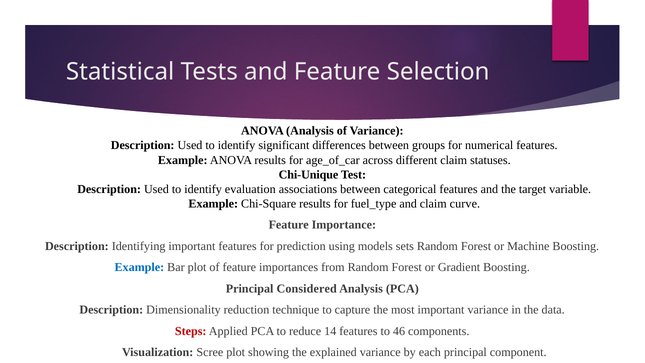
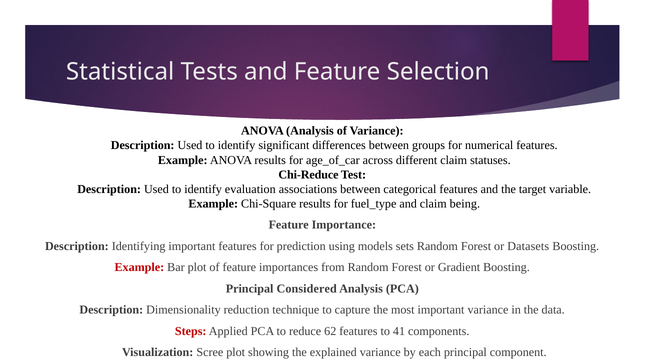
Chi-Unique: Chi-Unique -> Chi-Reduce (308, 174)
curve: curve -> being (465, 203)
Machine: Machine -> Datasets (528, 246)
Example colour: blue -> red (139, 267)
14: 14 -> 62 (330, 331)
46: 46 -> 41 (399, 331)
